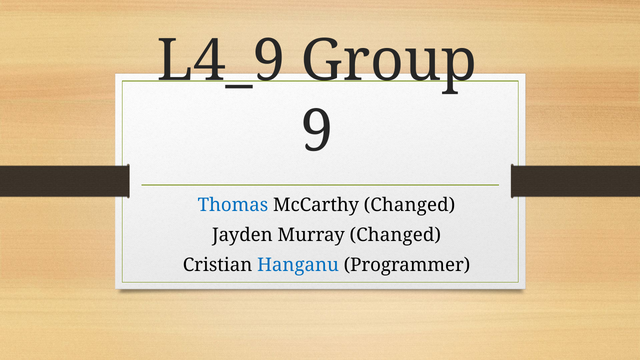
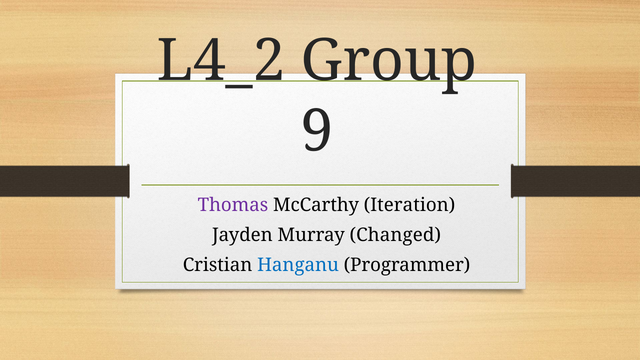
L4_9: L4_9 -> L4_2 (221, 61)
Thomas colour: blue -> purple (233, 205)
McCarthy Changed: Changed -> Iteration (410, 205)
